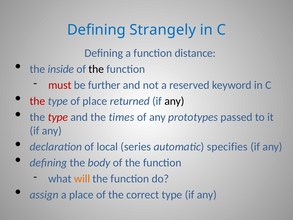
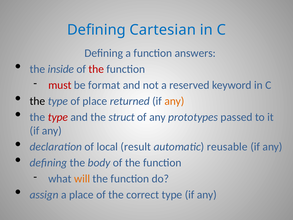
Strangely: Strangely -> Cartesian (163, 30)
distance: distance -> answers (195, 53)
the colour: black -> red (96, 69)
further: further -> format (104, 85)
the colour: red -> black (38, 101)
any colour: black -> orange (174, 101)
times: times -> struct (122, 117)
series: series -> result (136, 147)
specifies: specifies -> reusable (227, 147)
